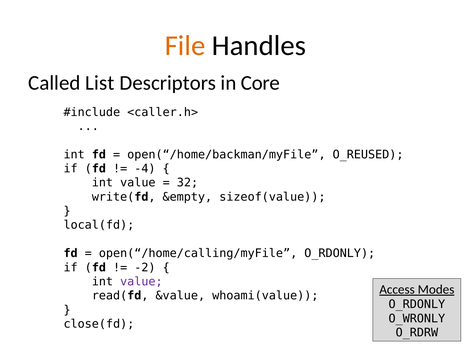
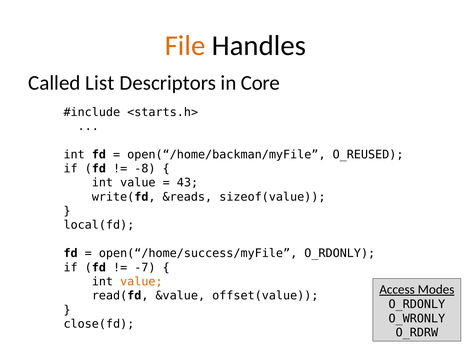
<caller.h>: <caller.h> -> <starts.h> (163, 112)
-4: -4 -> -8 (145, 169)
32: 32 -> 43 (187, 183)
&empty: &empty -> &reads (187, 197)
open(“/home/calling/myFile: open(“/home/calling/myFile -> open(“/home/success/myFile (198, 254)
-2: -2 -> -7 (145, 268)
value colour: purple -> orange (141, 282)
whoami(value: whoami(value -> offset(value (265, 296)
